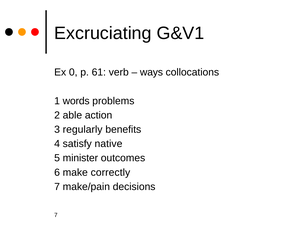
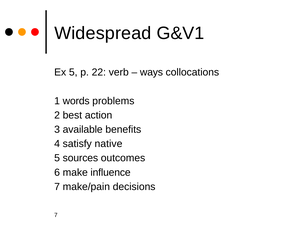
Excruciating: Excruciating -> Widespread (103, 33)
Ex 0: 0 -> 5 (73, 72)
61: 61 -> 22 (99, 72)
able: able -> best (72, 115)
regularly: regularly -> available (83, 130)
minister: minister -> sources (80, 158)
correctly: correctly -> influence (111, 173)
